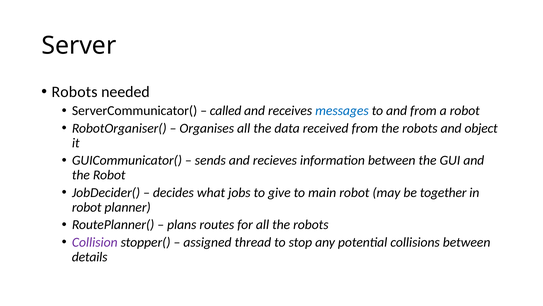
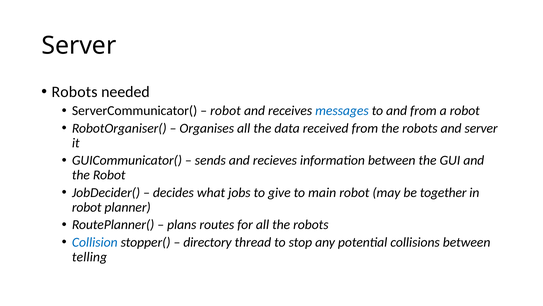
called: called -> robot (225, 111)
and object: object -> server (481, 128)
Collision colour: purple -> blue (95, 242)
assigned: assigned -> directory (207, 242)
details: details -> telling (90, 257)
